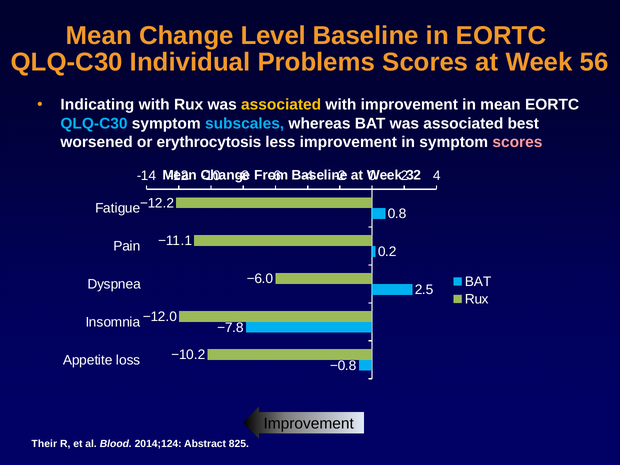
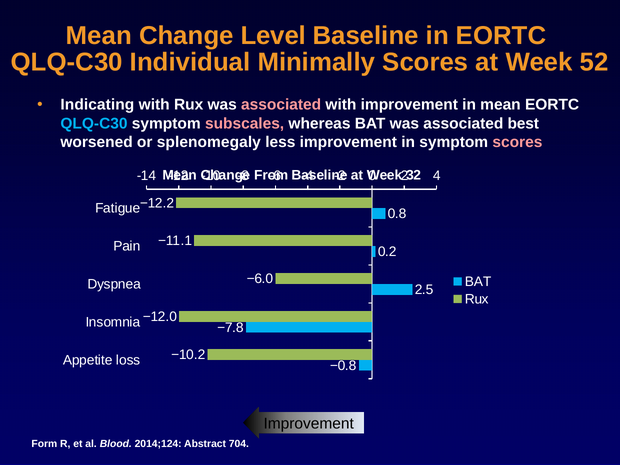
Problems: Problems -> Minimally (316, 62)
56: 56 -> 52 (594, 62)
associated colour: yellow -> pink (281, 105)
subscales colour: light blue -> pink (245, 123)
erythrocytosis: erythrocytosis -> splenomegaly (209, 142)
Their: Their -> Form (44, 444)
825: 825 -> 704 (239, 444)
